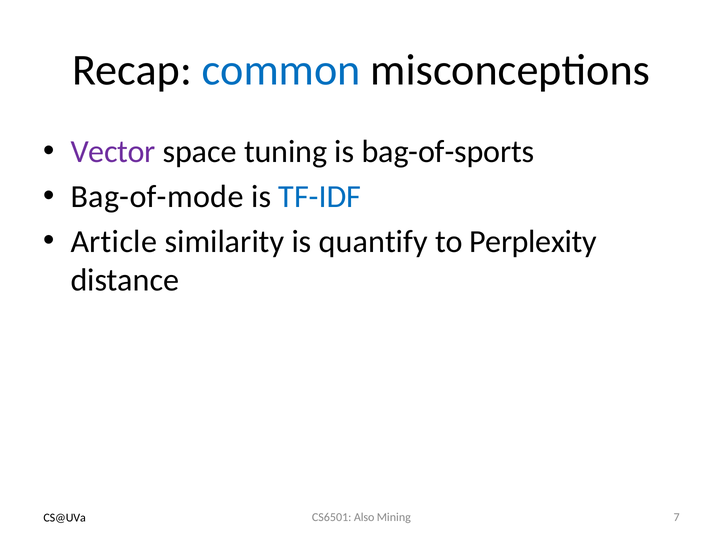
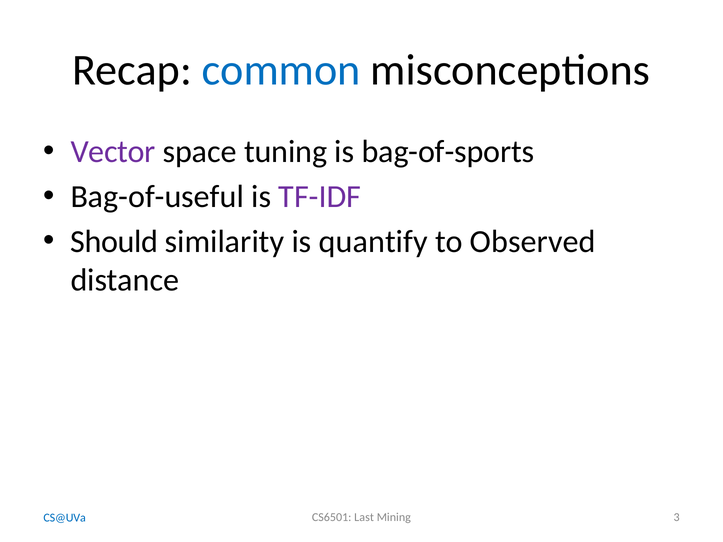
Bag-of-mode: Bag-of-mode -> Bag-of-useful (157, 197)
TF-IDF colour: blue -> purple (320, 197)
Article: Article -> Should (114, 242)
Perplexity: Perplexity -> Observed (533, 242)
Also: Also -> Last (364, 518)
7: 7 -> 3 (677, 518)
CS@UVa colour: black -> blue (65, 518)
